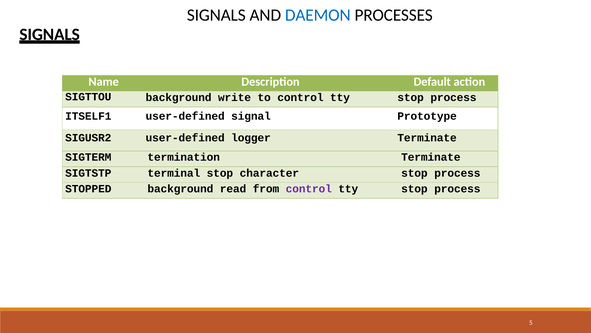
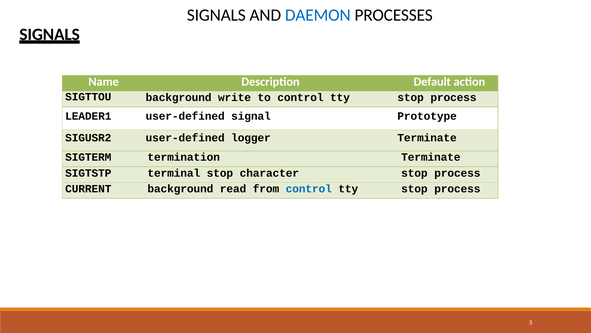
ITSELF1: ITSELF1 -> LEADER1 (88, 116)
STOPPED: STOPPED -> CURRENT (88, 189)
control colour: purple -> blue (309, 189)
